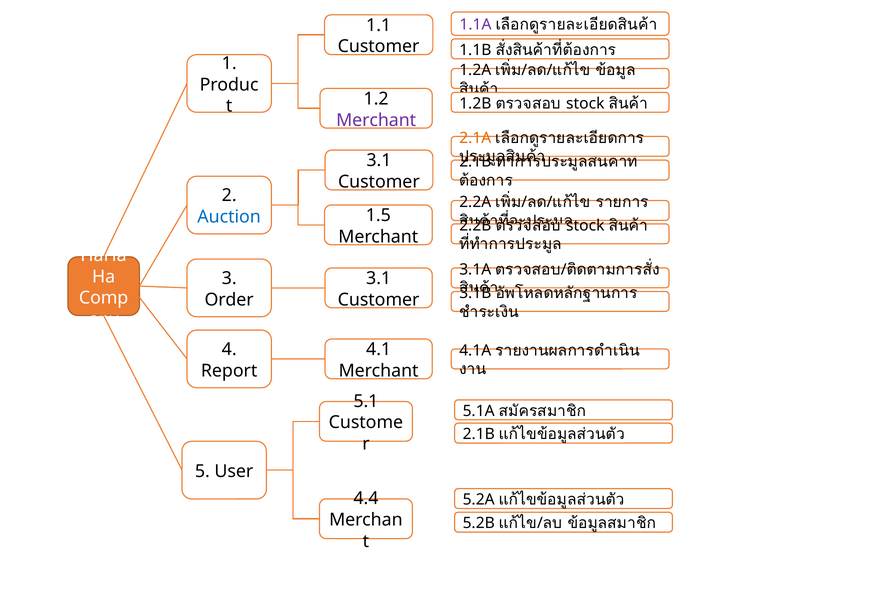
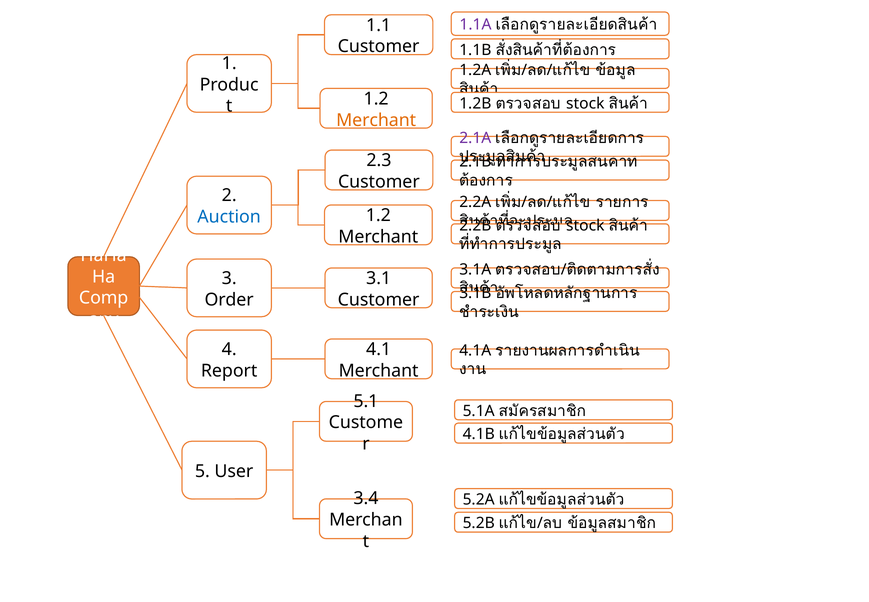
Merchant colour: purple -> orange (376, 120)
2.1A colour: orange -> purple (475, 138)
3.1: 3.1 -> 2.3 (379, 160)
1.5: 1.5 -> 1.2 (378, 215)
2.1B: 2.1B -> 4.1B (479, 434)
4.4: 4.4 -> 3.4 (366, 498)
